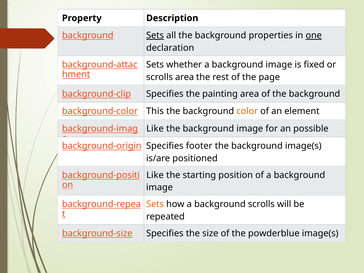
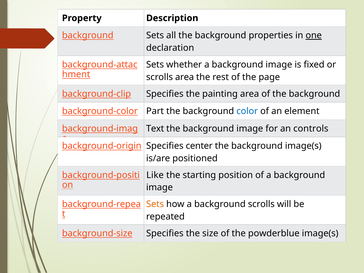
Sets underline: present -> none (155, 35)
This: This -> Part (155, 111)
color colour: orange -> blue (247, 111)
Like: Like -> Text (155, 129)
possible: possible -> controls (311, 129)
footer: footer -> center (199, 146)
